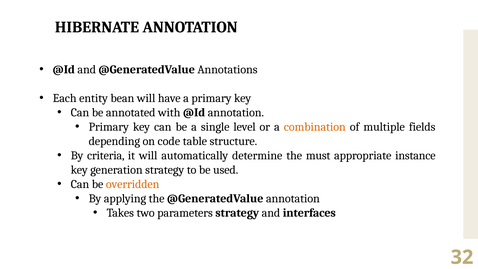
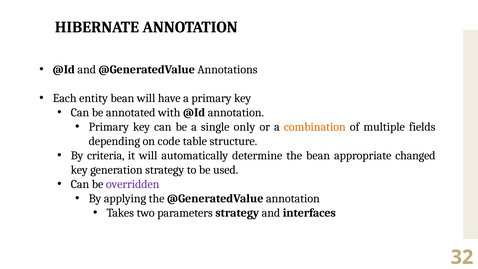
level: level -> only (244, 127)
the must: must -> bean (318, 156)
instance: instance -> changed (415, 156)
overridden colour: orange -> purple (133, 184)
